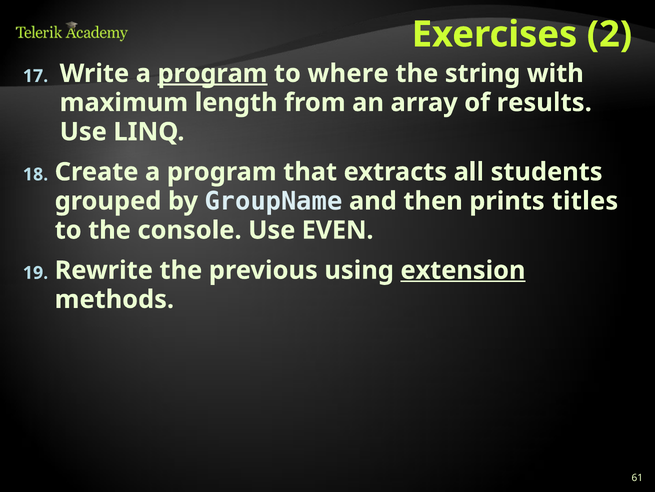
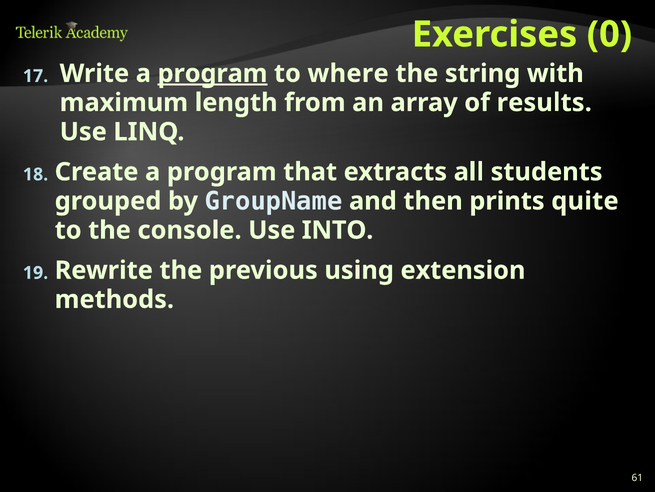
2: 2 -> 0 (609, 34)
titles: titles -> quite (585, 201)
EVEN: EVEN -> INTO (338, 230)
extension underline: present -> none (463, 270)
